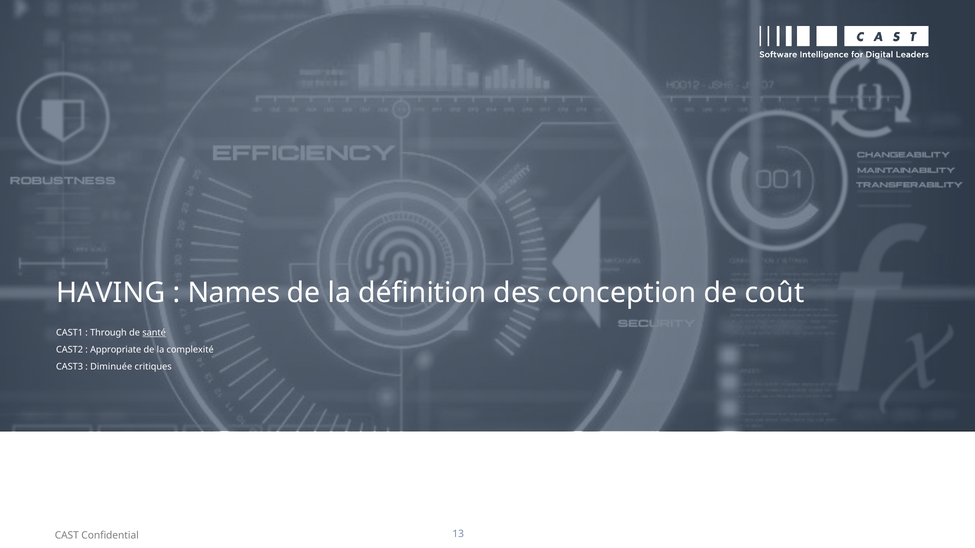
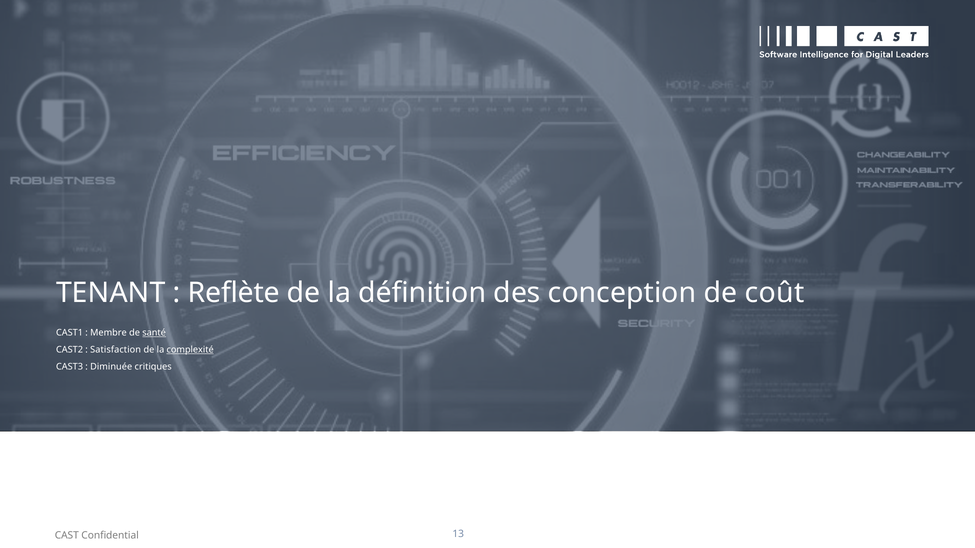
HAVING: HAVING -> TENANT (111, 293)
Names: Names -> Reflète (234, 293)
Through: Through -> Membre (108, 333)
Appropriate: Appropriate -> Satisfaction (116, 350)
complexité underline: none -> present (190, 350)
